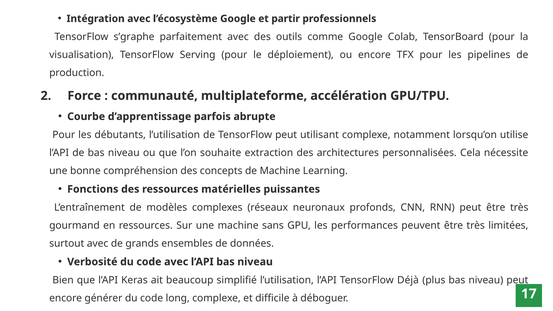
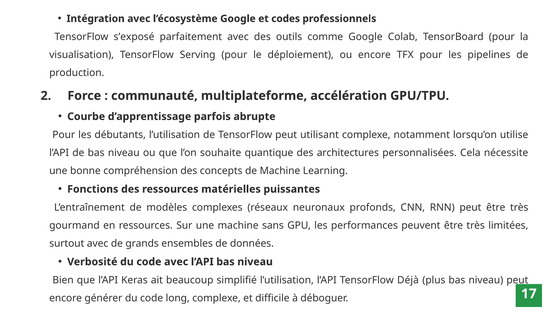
partir: partir -> codes (286, 19)
s’graphe: s’graphe -> s’exposé (134, 37)
extraction: extraction -> quantique (269, 153)
